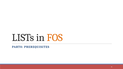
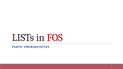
FOS colour: orange -> red (55, 38)
